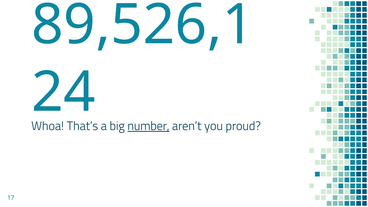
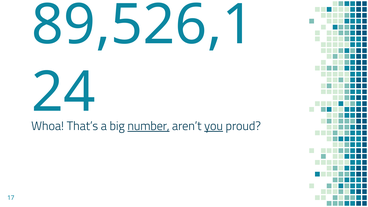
you underline: none -> present (214, 126)
